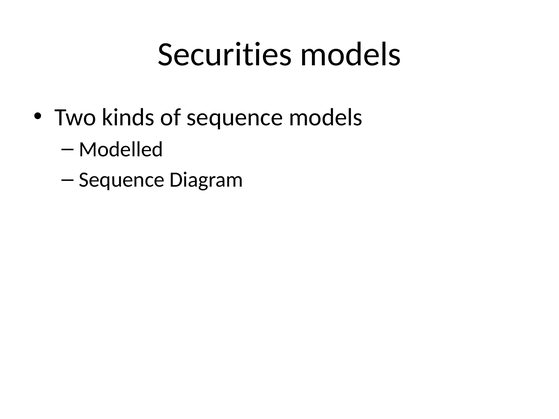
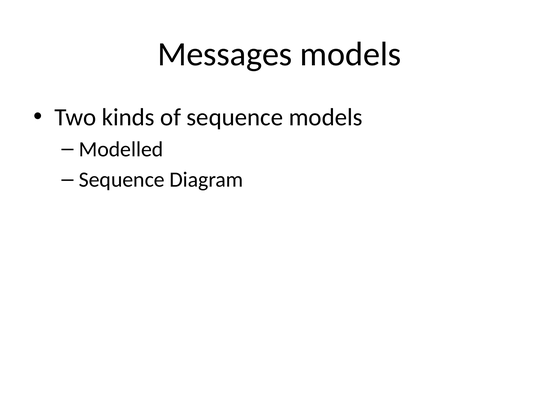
Securities: Securities -> Messages (225, 54)
